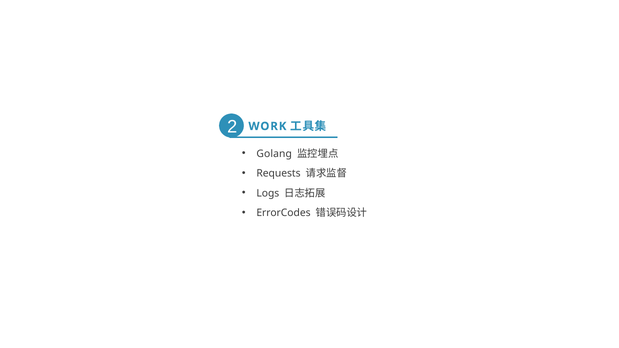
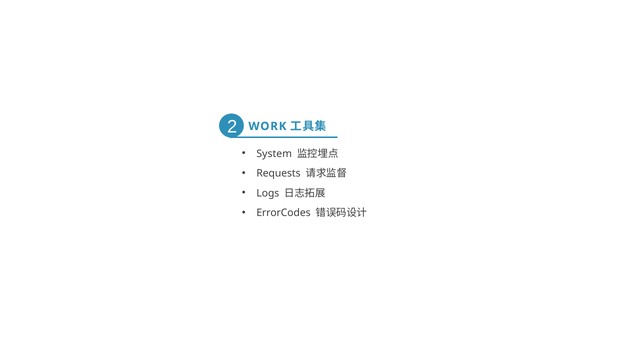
Golang: Golang -> System (274, 154)
